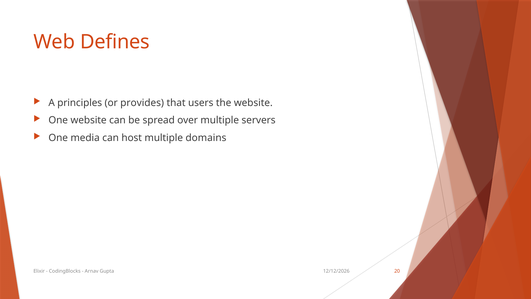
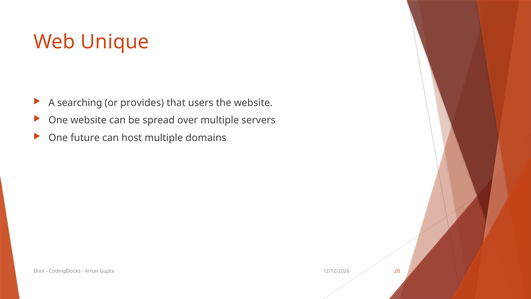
Defines: Defines -> Unique (115, 42)
principles: principles -> searching (80, 103)
media: media -> future (85, 138)
